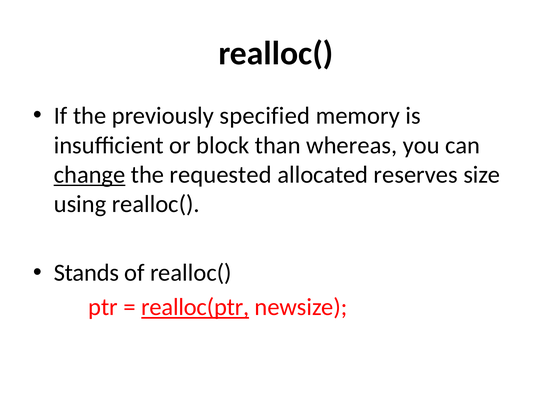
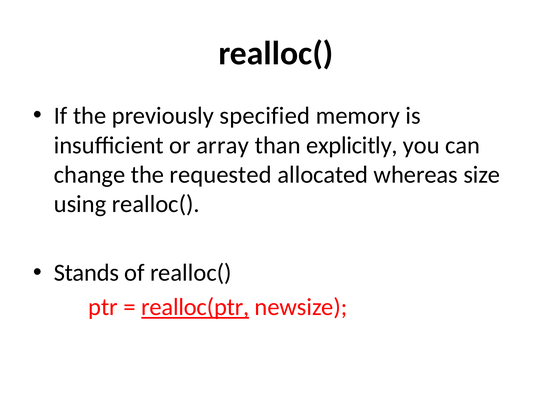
block: block -> array (223, 145)
whereas: whereas -> explicitly (352, 145)
change underline: present -> none (90, 175)
reserves: reserves -> whereas (416, 175)
